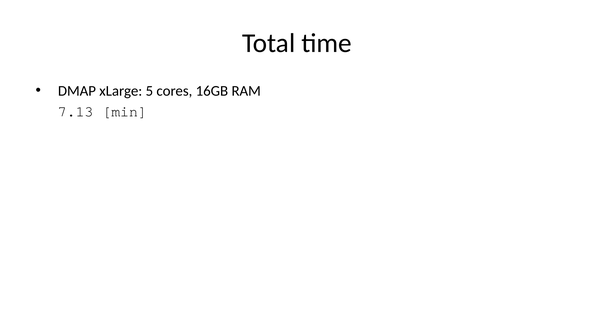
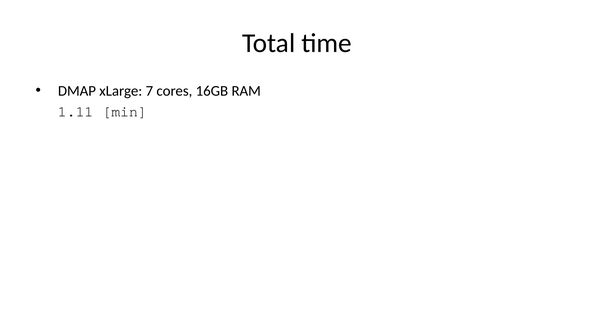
5: 5 -> 7 (149, 91)
7.13: 7.13 -> 1.11 (76, 112)
